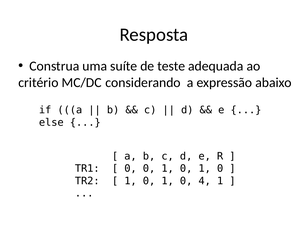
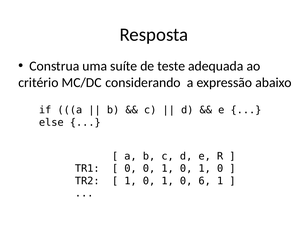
4: 4 -> 6 (205, 181)
